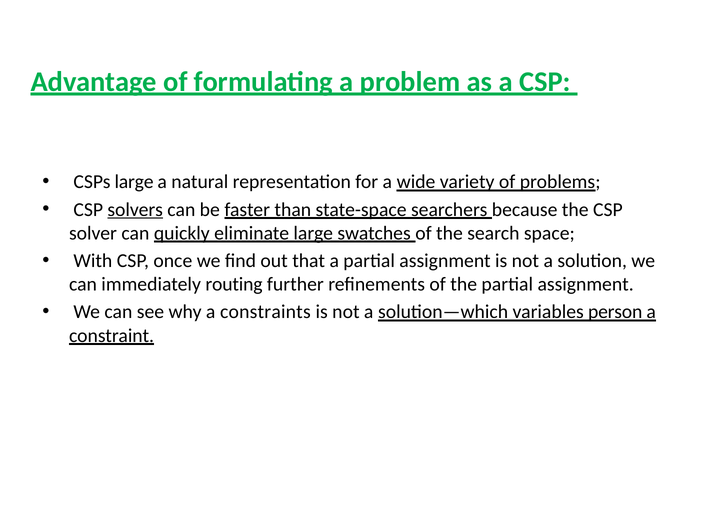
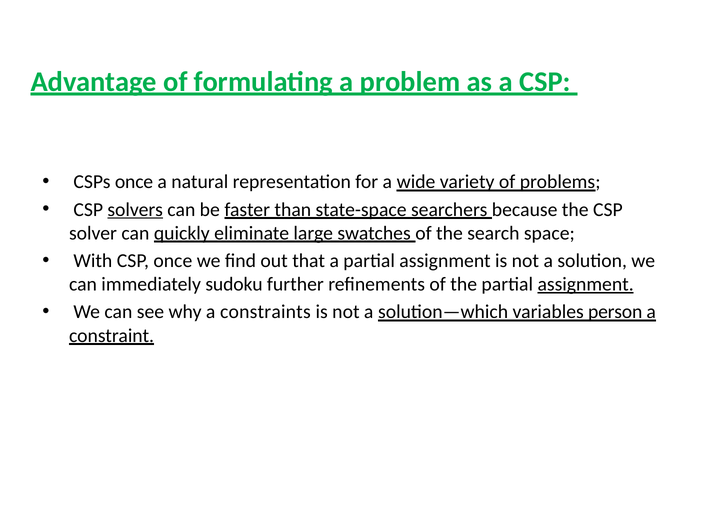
CSPs large: large -> once (134, 182)
routing: routing -> sudoku (234, 284)
assignment underline: none -> present (586, 284)
